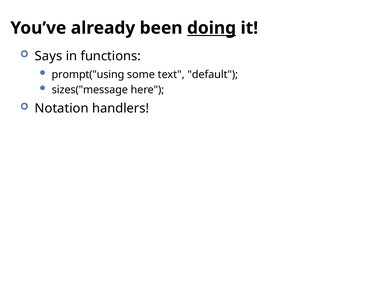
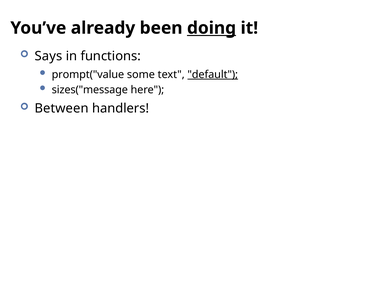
prompt("using: prompt("using -> prompt("value (88, 74)
default underline: none -> present (213, 74)
Notation: Notation -> Between (62, 108)
